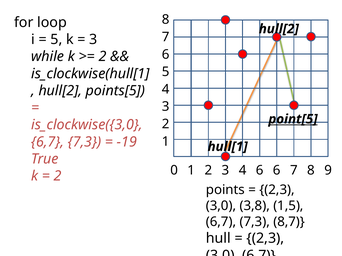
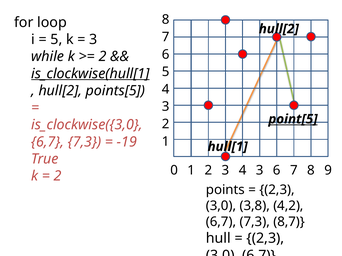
is_clockwise(hull[1 underline: none -> present (90, 74)
4 6: 6 -> 3 (260, 171)
1,5: 1,5 -> 4,2 (288, 206)
